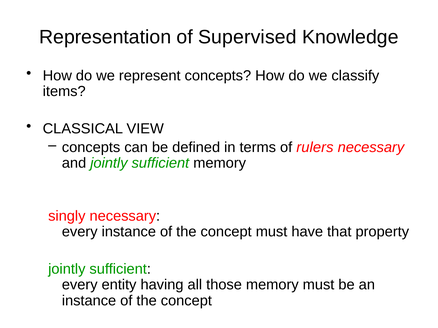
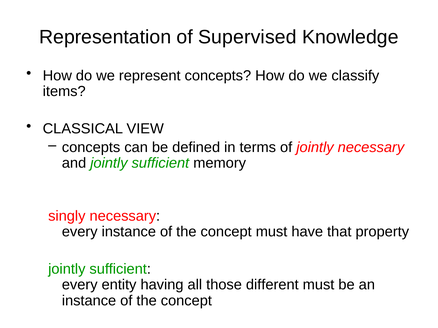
of rulers: rulers -> jointly (315, 147)
those memory: memory -> different (272, 285)
